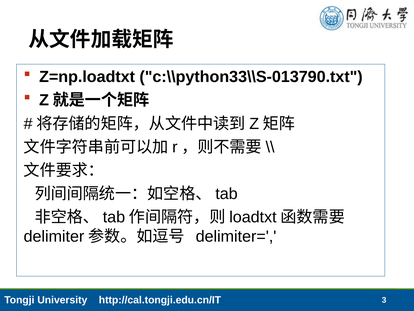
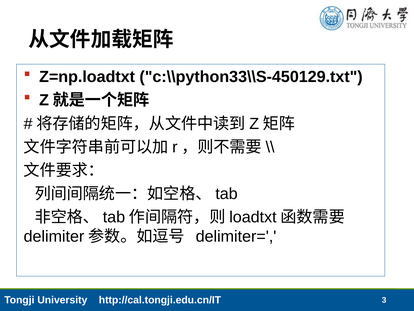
c:\\python33\\S-013790.txt: c:\\python33\\S-013790.txt -> c:\\python33\\S-450129.txt (251, 77)
